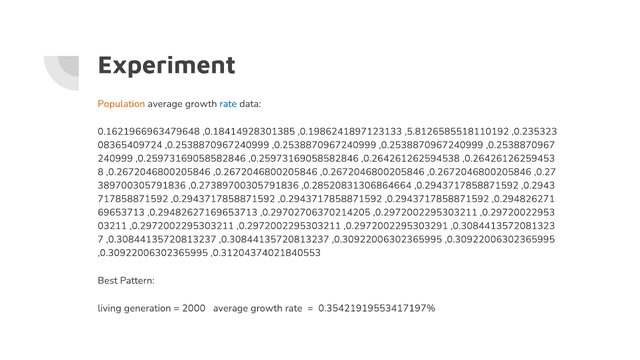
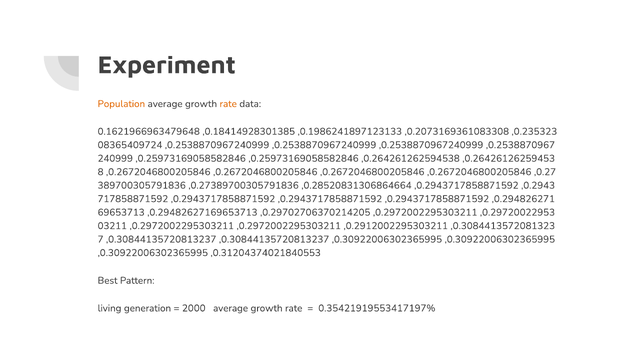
rate colour: blue -> orange (228, 104)
,5.8126585518110192: ,5.8126585518110192 -> ,0.2073169361083308 (457, 132)
,0.2972002295303291: ,0.2972002295303291 -> ,0.2912002295303211 (396, 226)
